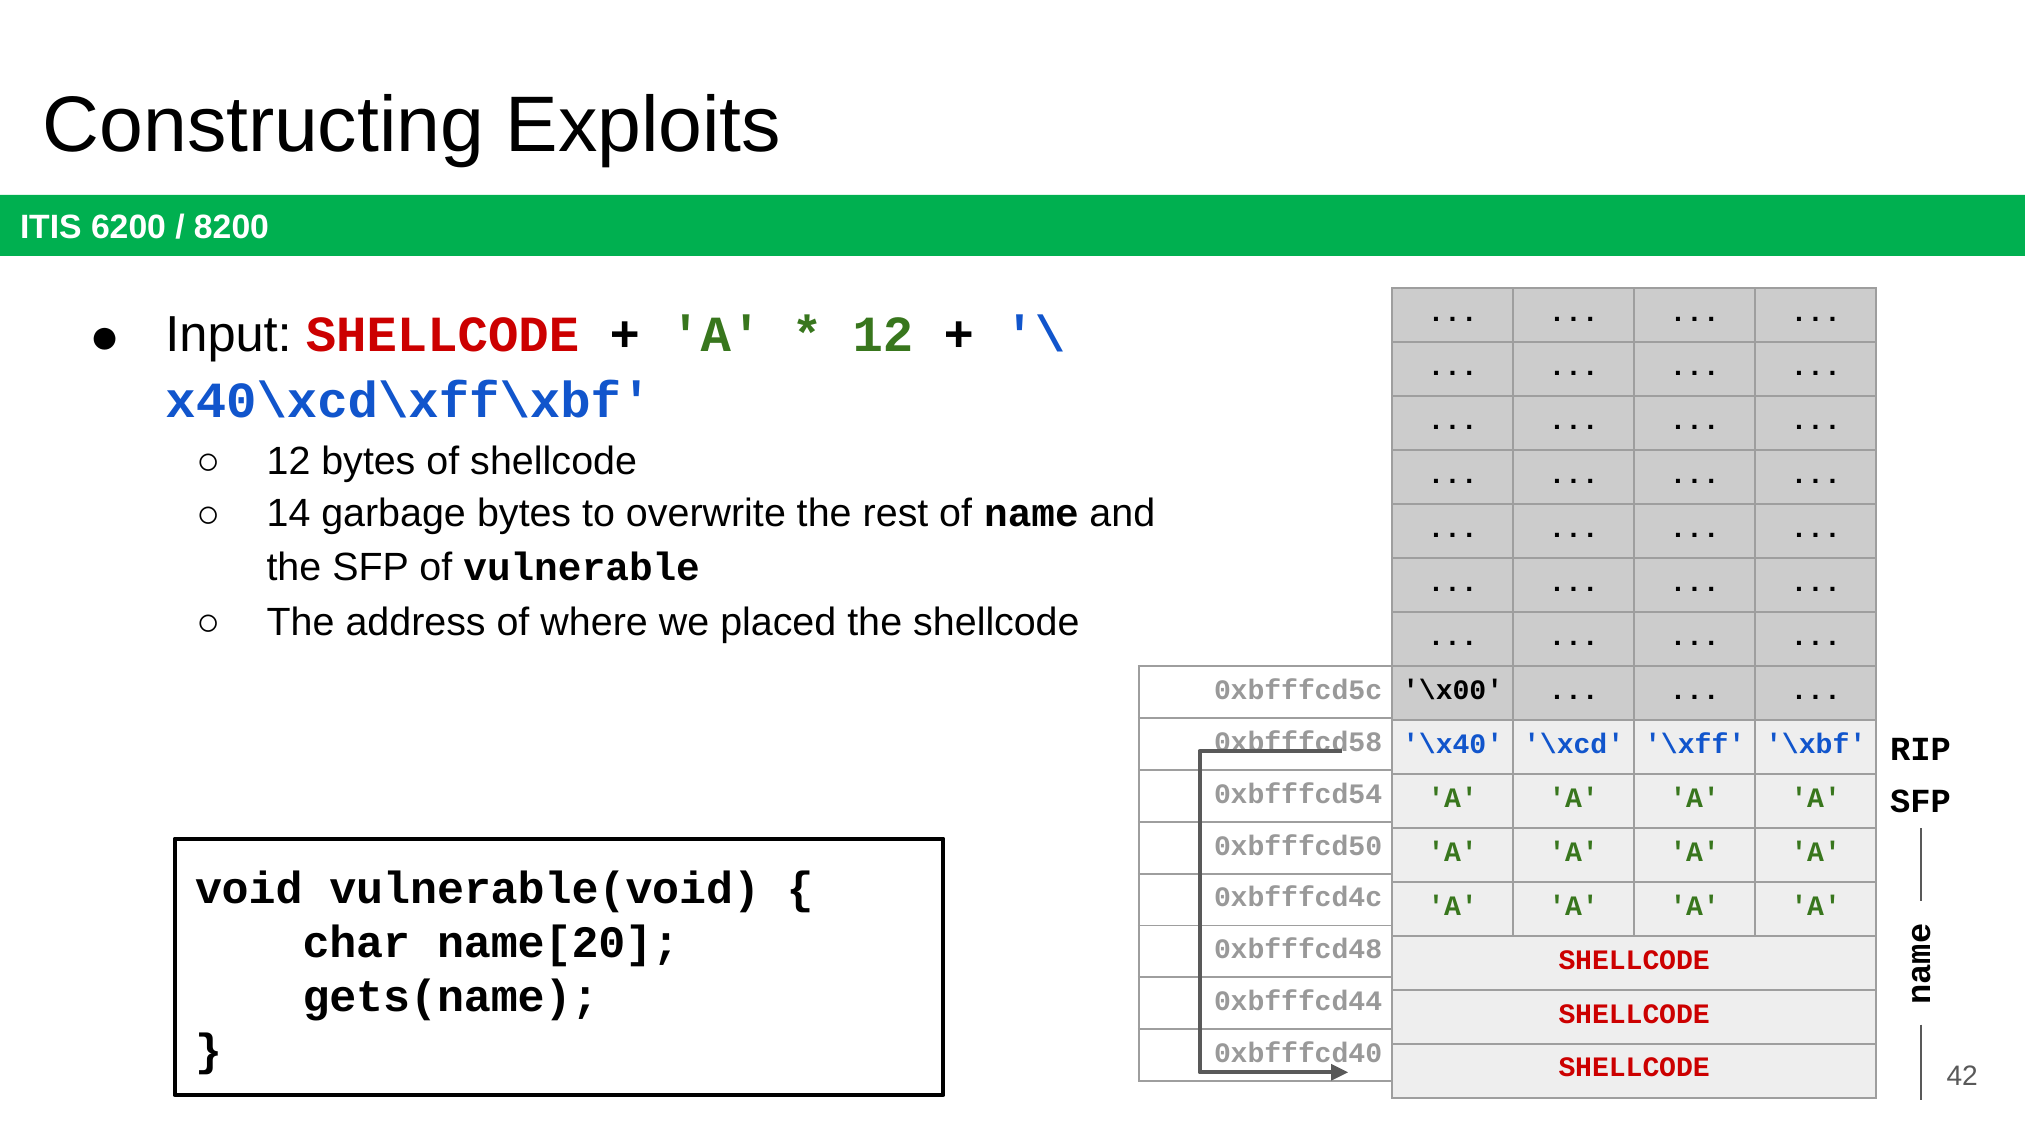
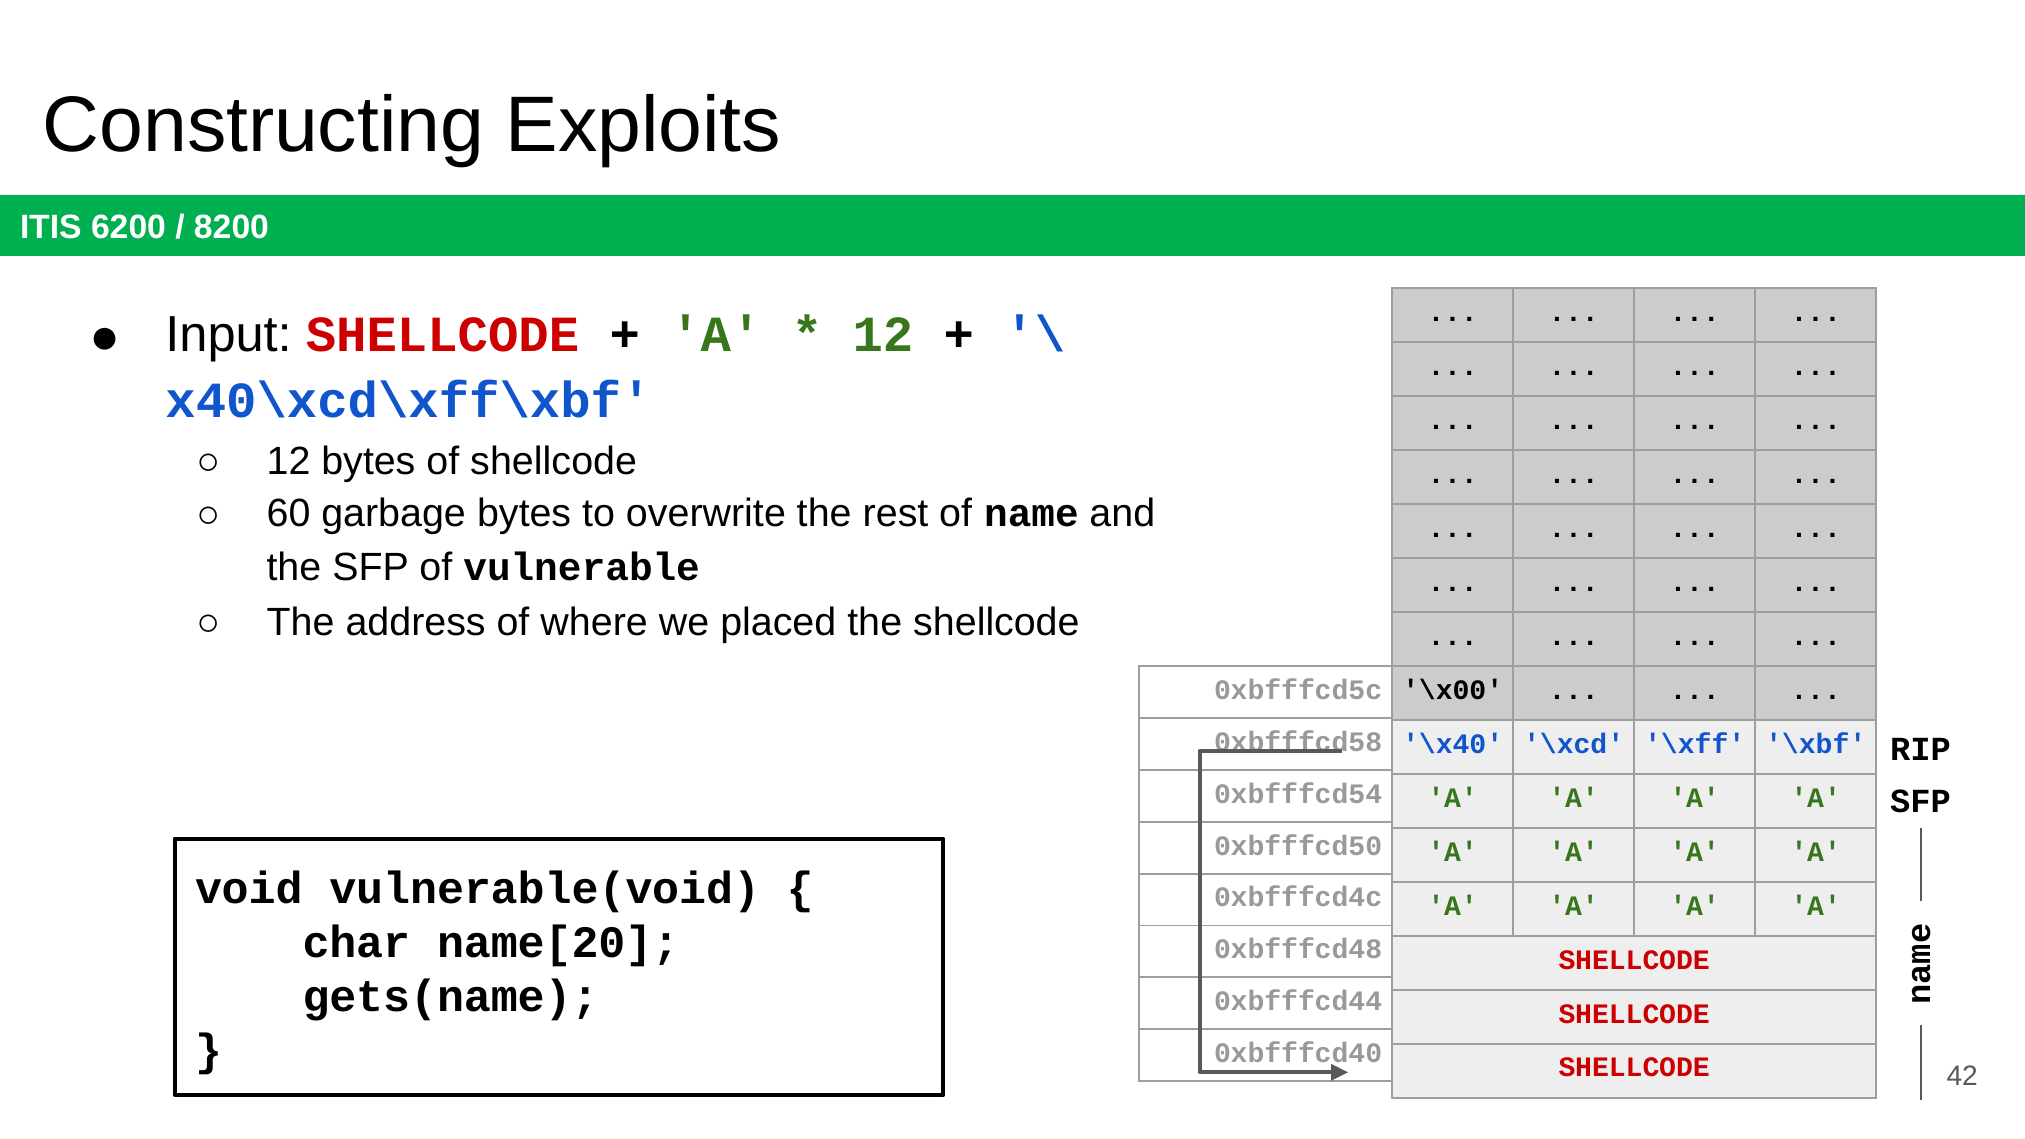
14: 14 -> 60 (289, 513)
